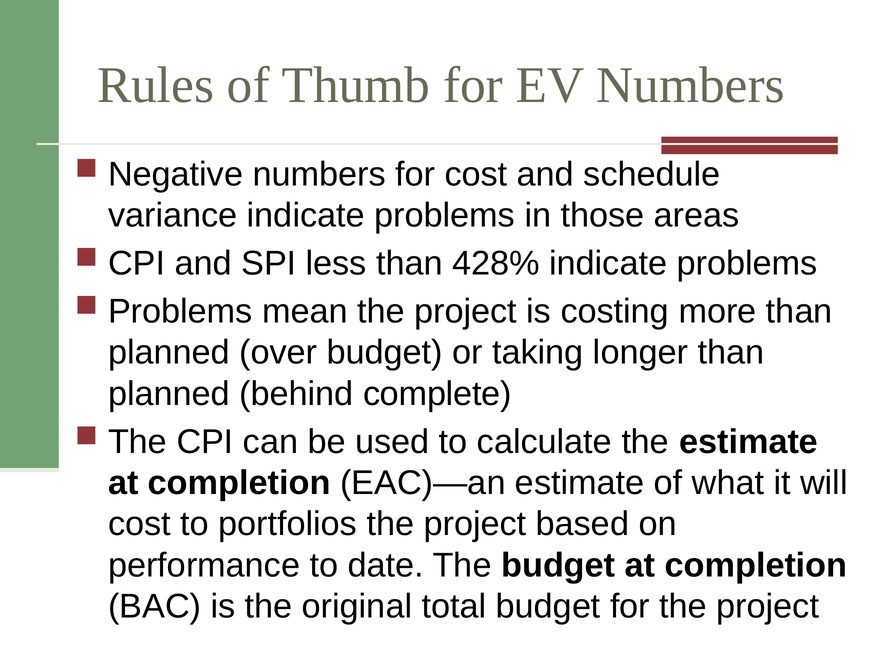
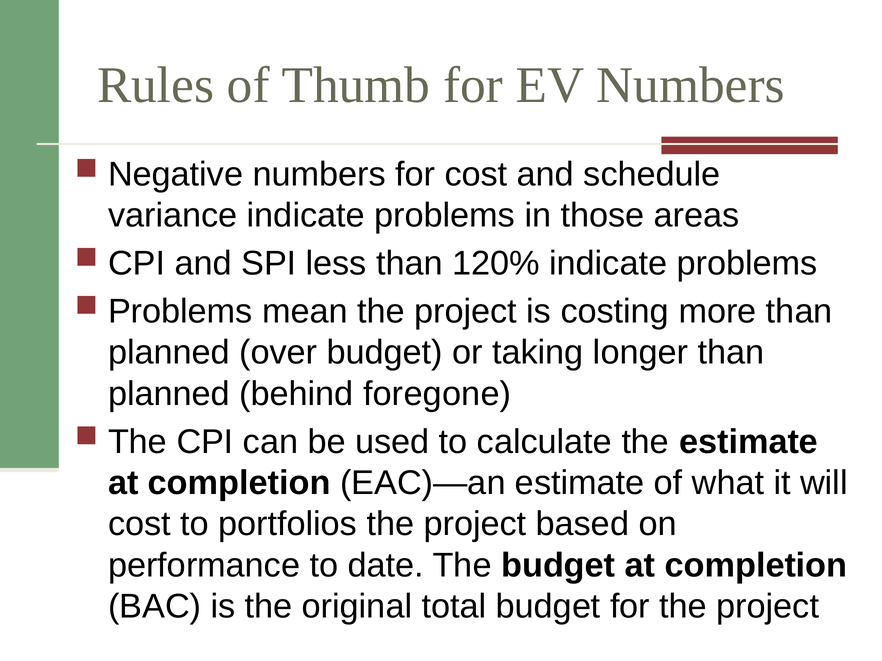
428%: 428% -> 120% (496, 264)
complete: complete -> foregone (437, 394)
